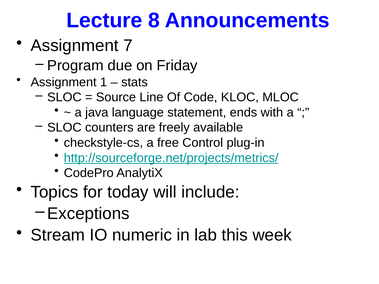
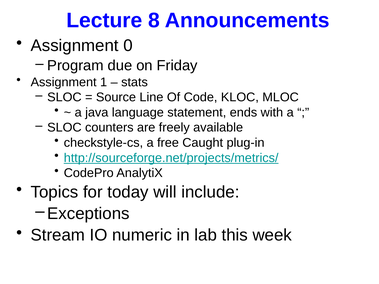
7: 7 -> 0 (128, 46)
Control: Control -> Caught (203, 143)
